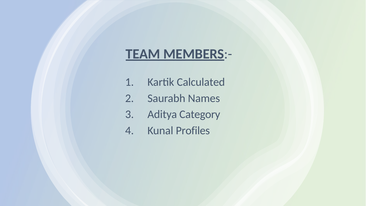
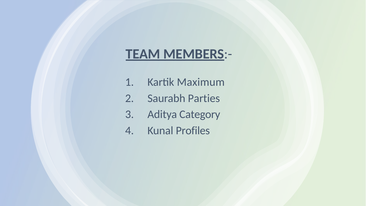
Calculated: Calculated -> Maximum (201, 82)
Names: Names -> Parties (204, 98)
